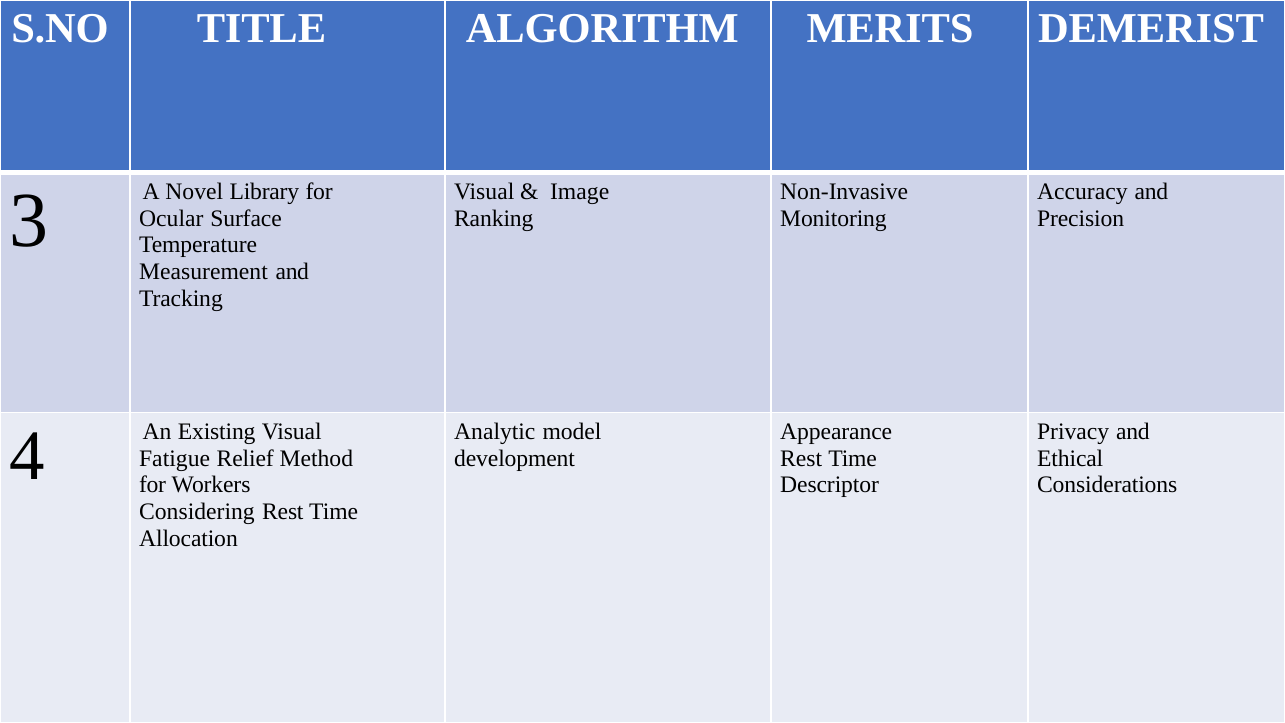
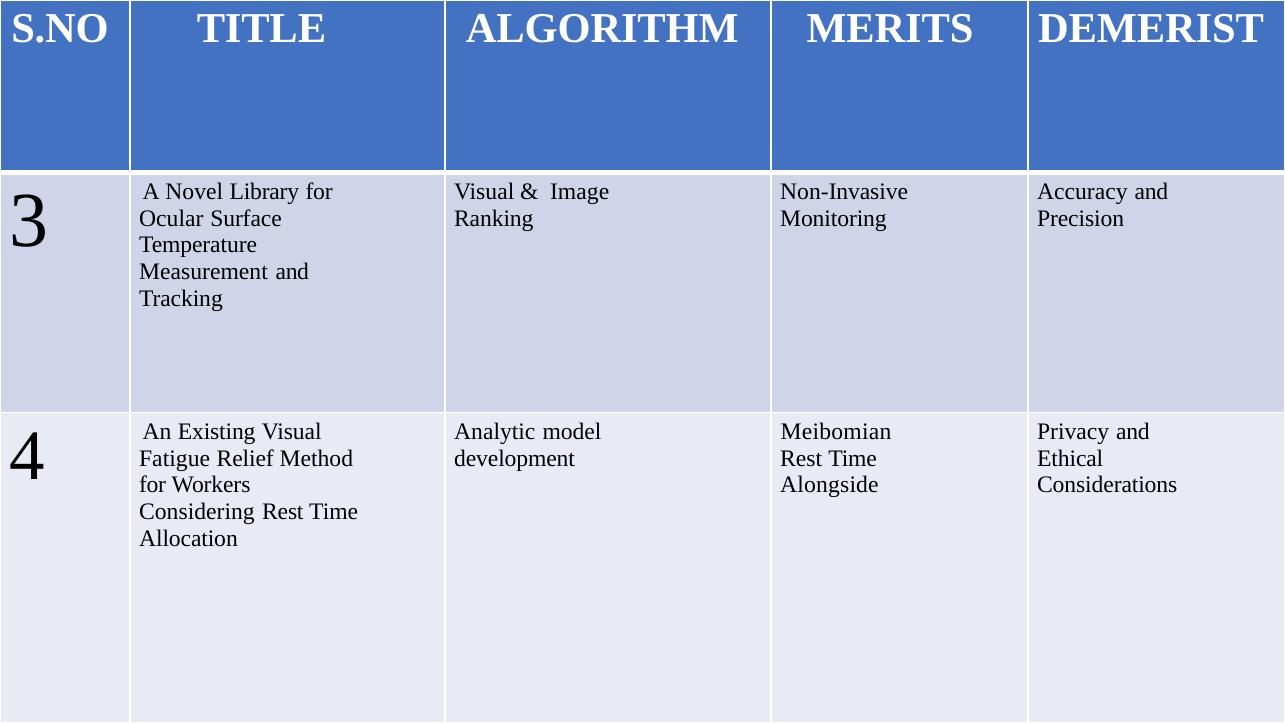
Appearance: Appearance -> Meibomian (836, 432)
Descriptor: Descriptor -> Alongside (829, 485)
